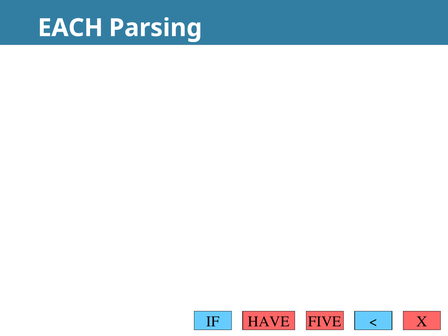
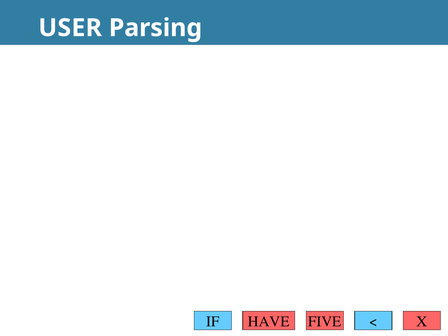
EACH: EACH -> USER (70, 28)
